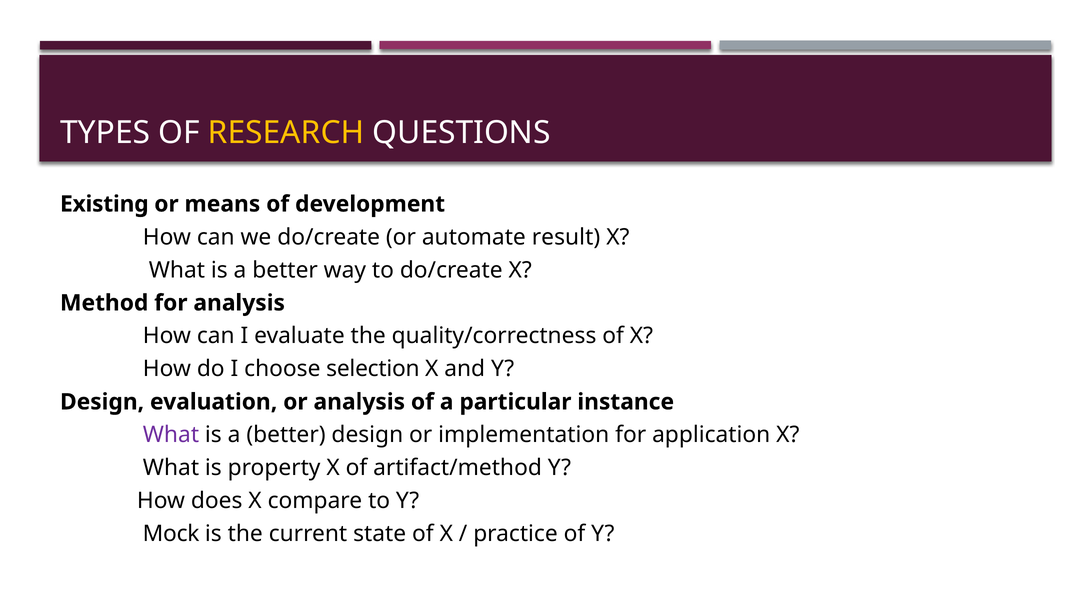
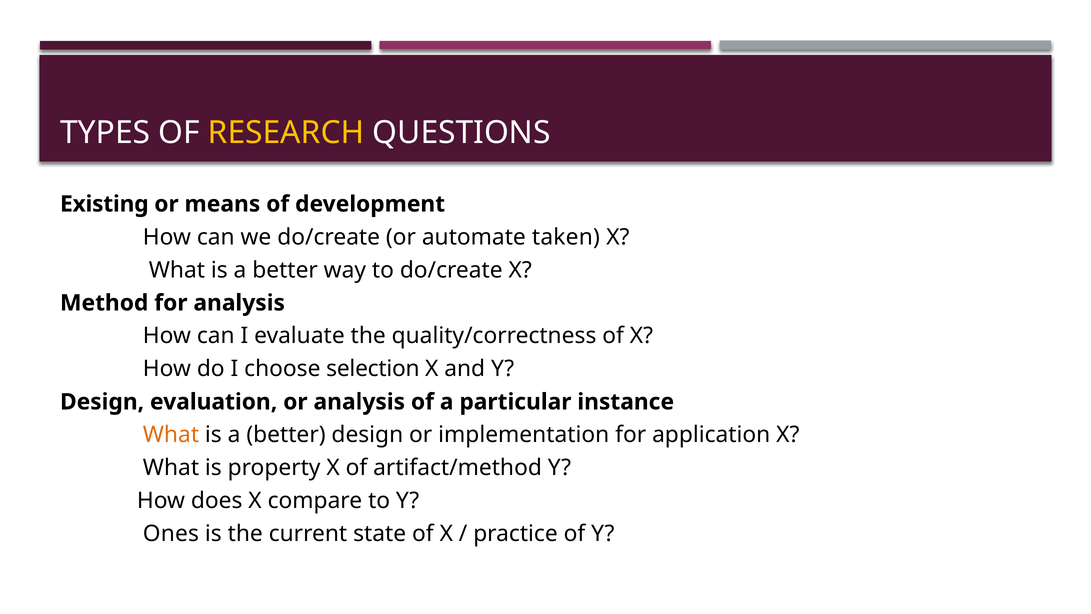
result: result -> taken (566, 237)
What colour: purple -> orange (171, 435)
Mock: Mock -> Ones (171, 534)
